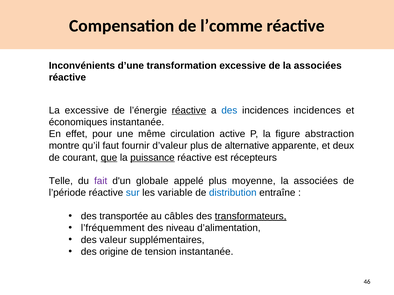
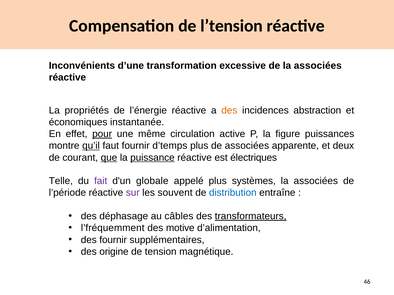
l’comme: l’comme -> l’tension (232, 26)
La excessive: excessive -> propriétés (87, 111)
réactive underline: present -> none (189, 111)
des colour: blue -> orange (229, 111)
incidences incidences: incidences -> abstraction (317, 111)
pour underline: none -> present (102, 134)
abstraction: abstraction -> puissances (330, 134)
qu’il underline: none -> present (91, 146)
d’valeur: d’valeur -> d’temps (170, 146)
de alternative: alternative -> associées (247, 146)
récepteurs: récepteurs -> électriques (254, 158)
moyenne: moyenne -> systèmes (254, 181)
sur colour: blue -> purple (133, 193)
variable: variable -> souvent (175, 193)
transportée: transportée -> déphasage (124, 217)
niveau: niveau -> motive (180, 228)
des valeur: valeur -> fournir (113, 240)
tension instantanée: instantanée -> magnétique (206, 252)
